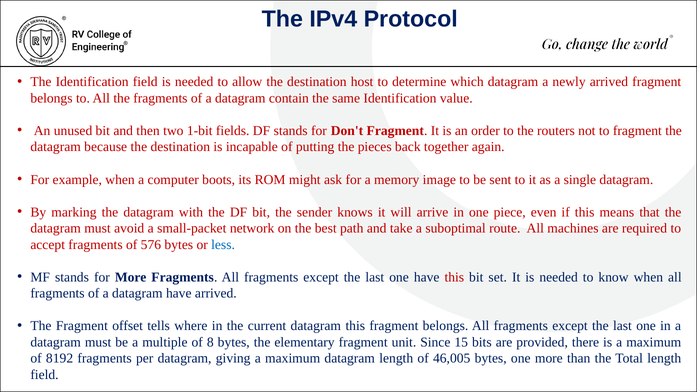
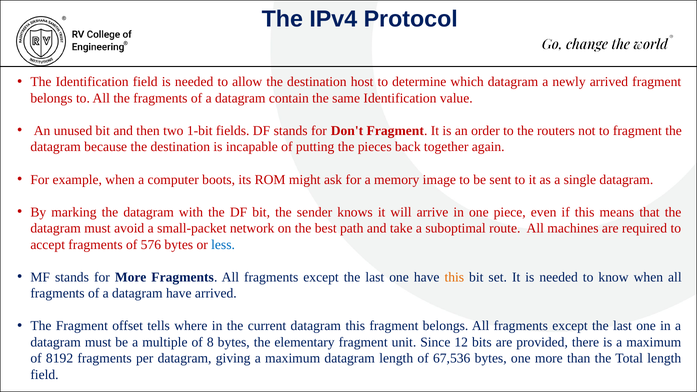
this colour: red -> orange (454, 277)
15: 15 -> 12 (461, 342)
46,005: 46,005 -> 67,536 (452, 359)
